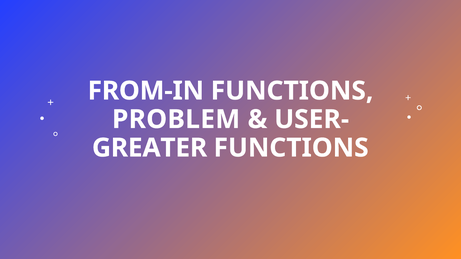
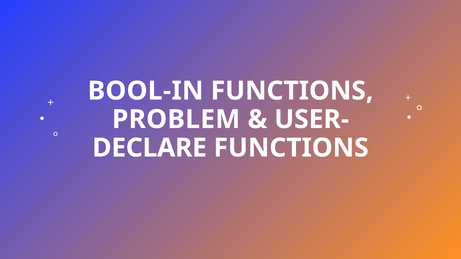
FROM-IN: FROM-IN -> BOOL-IN (146, 91)
GREATER: GREATER -> DECLARE (150, 148)
